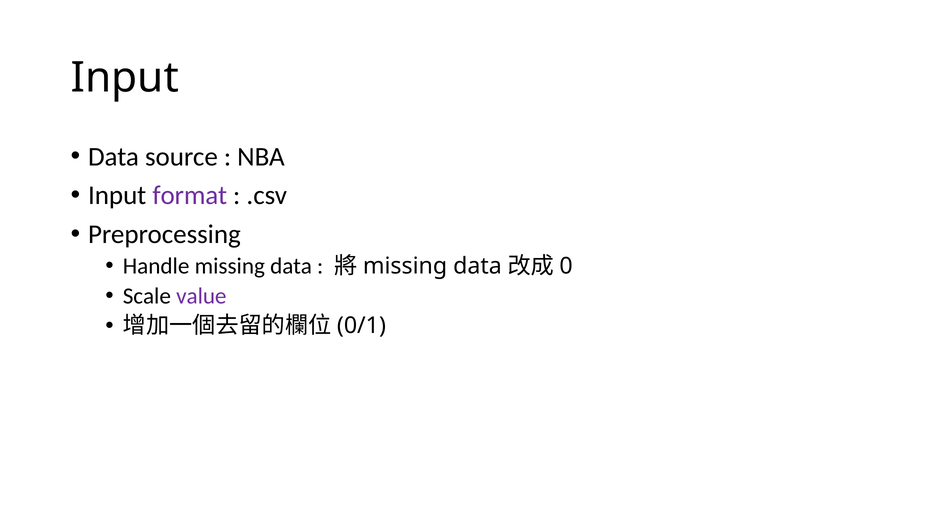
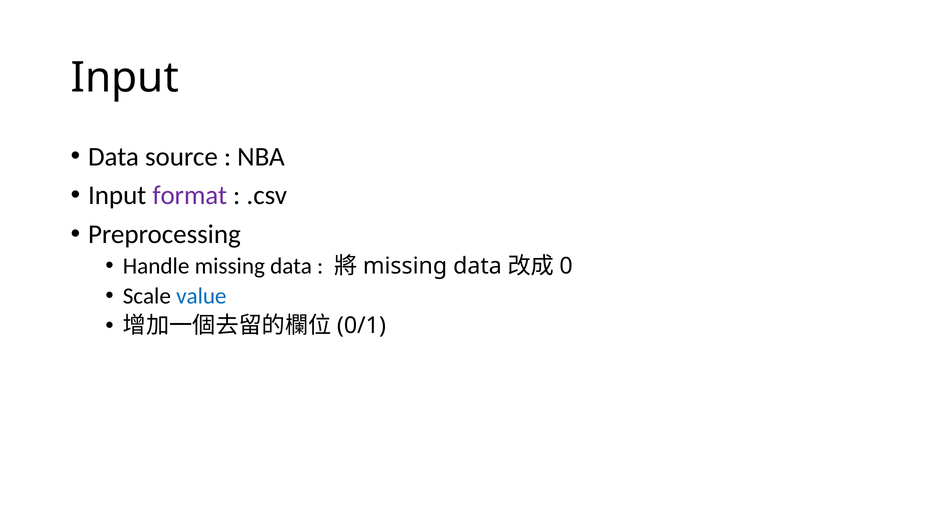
value colour: purple -> blue (201, 296)
